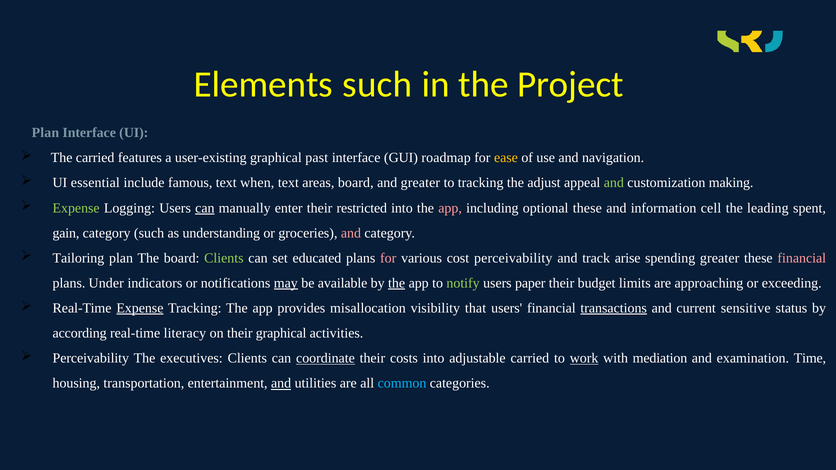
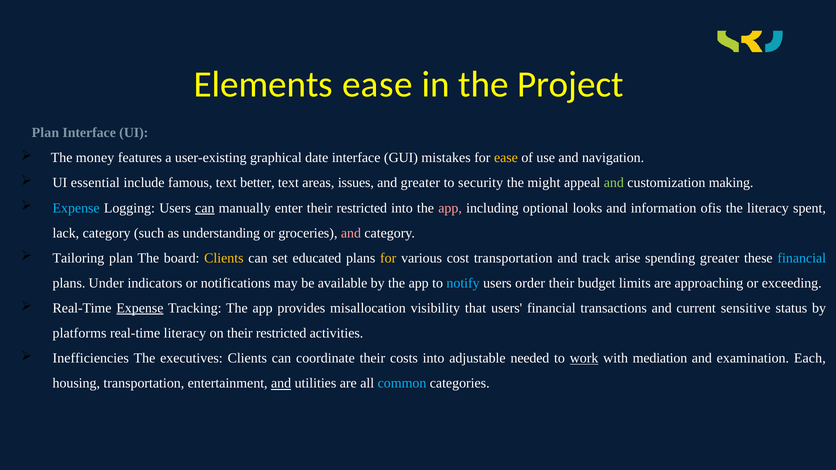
Elements such: such -> ease (377, 85)
The carried: carried -> money (95, 158)
past: past -> date (317, 158)
roadmap: roadmap -> mistakes (446, 158)
when: when -> better (257, 183)
areas board: board -> issues (356, 183)
to tracking: tracking -> security (481, 183)
adjust: adjust -> might (544, 183)
Expense colour: light green -> light blue (76, 208)
optional these: these -> looks (587, 208)
cell: cell -> ofis (711, 208)
the leading: leading -> literacy (768, 208)
gain: gain -> lack (66, 233)
Clients colour: light green -> yellow (224, 258)
for colour: pink -> yellow (388, 258)
cost perceivability: perceivability -> transportation (513, 258)
financial colour: pink -> light blue (802, 258)
may underline: present -> none (286, 283)
the underline: present -> none (397, 283)
notify colour: light green -> light blue (463, 283)
paper: paper -> order (530, 283)
transactions underline: present -> none (614, 308)
according: according -> platforms (80, 333)
on their graphical: graphical -> restricted (281, 333)
Perceivability: Perceivability -> Inefficiencies (91, 359)
coordinate underline: present -> none (325, 359)
adjustable carried: carried -> needed (530, 359)
Time: Time -> Each (810, 359)
